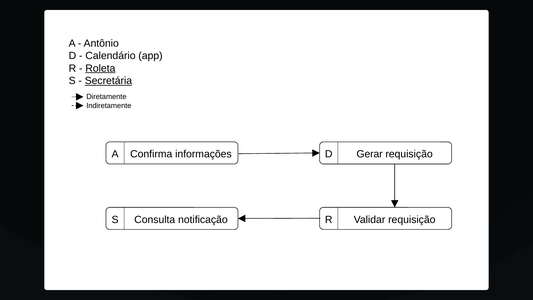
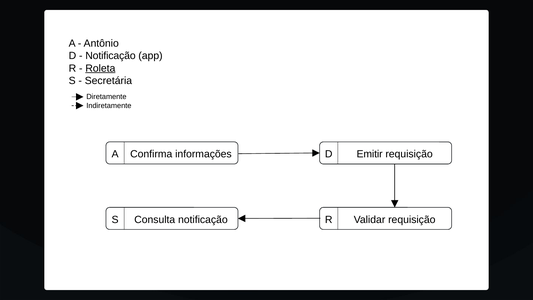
Calendário: Calendário -> Notificação (111, 56)
Secretária underline: present -> none (108, 81)
Gerar: Gerar -> Emitir (370, 154)
